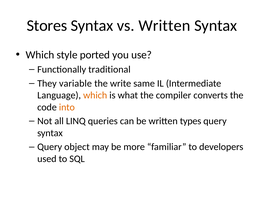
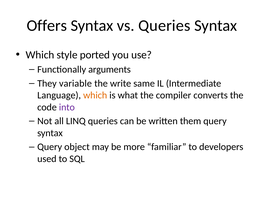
Stores: Stores -> Offers (47, 26)
vs Written: Written -> Queries (164, 26)
traditional: traditional -> arguments (110, 69)
into colour: orange -> purple (67, 107)
types: types -> them (191, 121)
